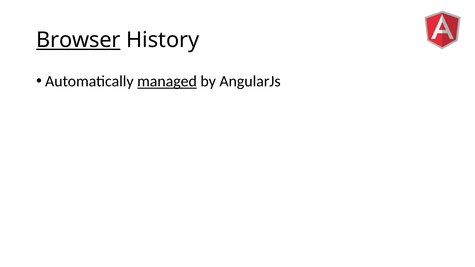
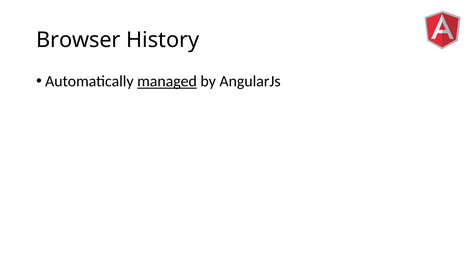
Browser underline: present -> none (78, 40)
